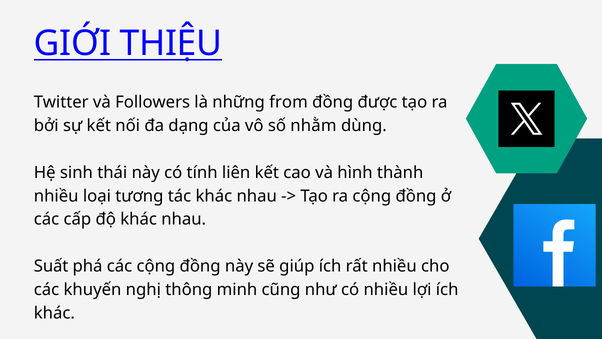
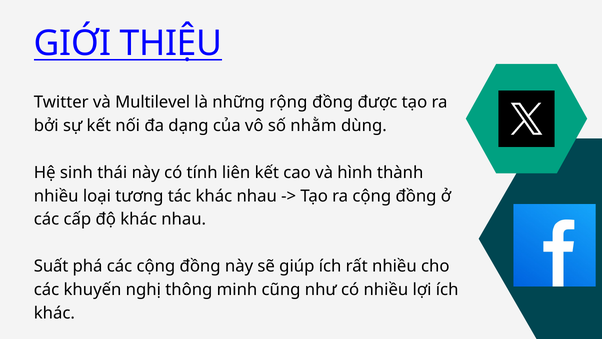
Followers: Followers -> Multilevel (153, 102)
from: from -> rộng (288, 102)
